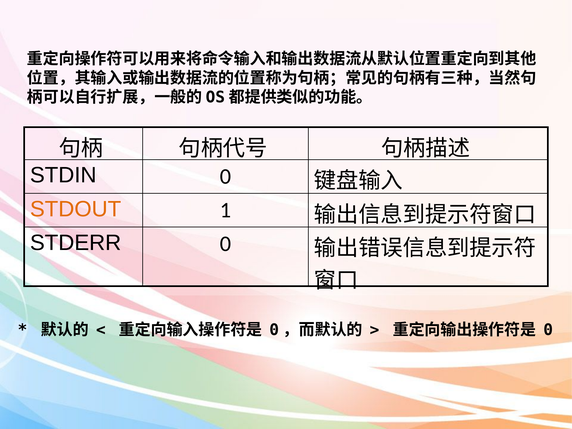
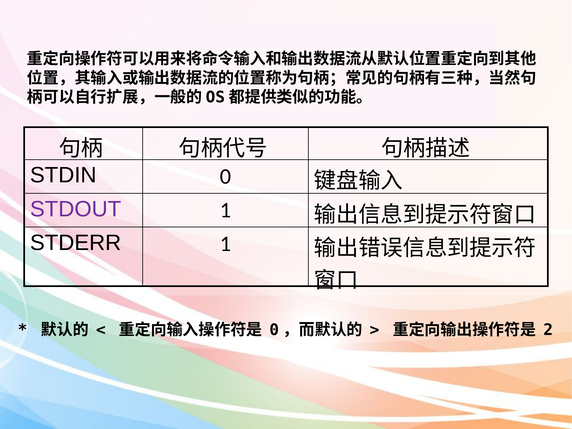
STDOUT colour: orange -> purple (76, 209)
STDERR 0: 0 -> 1 (225, 244)
0: 0 -> 2 (548, 330)
